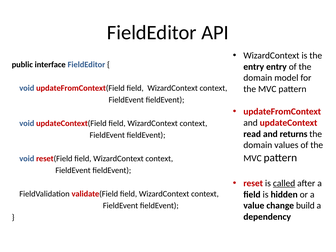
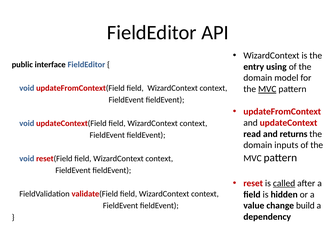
entry entry: entry -> using (276, 67)
MVC underline: none -> present (267, 89)
values: values -> inputs (286, 145)
